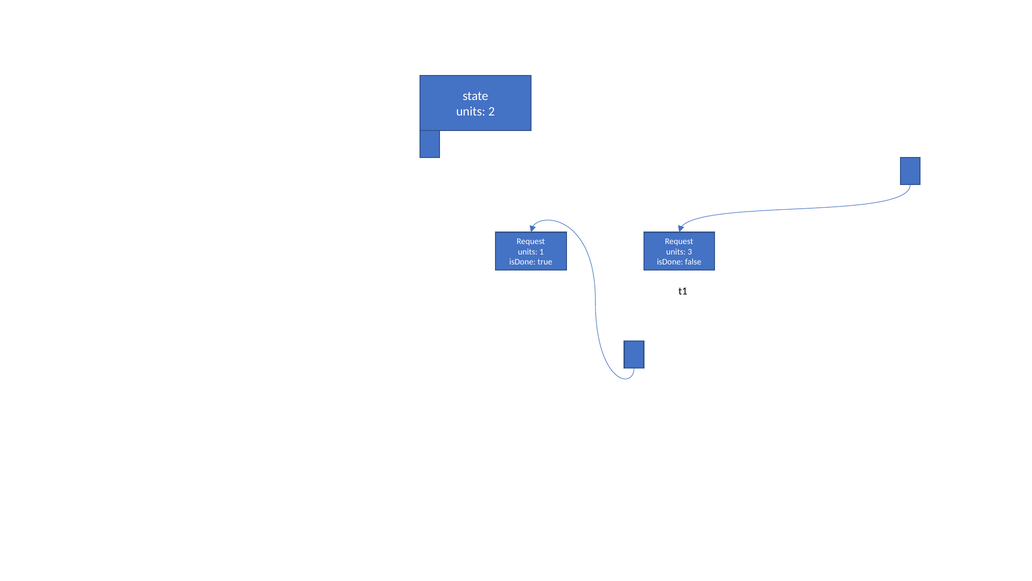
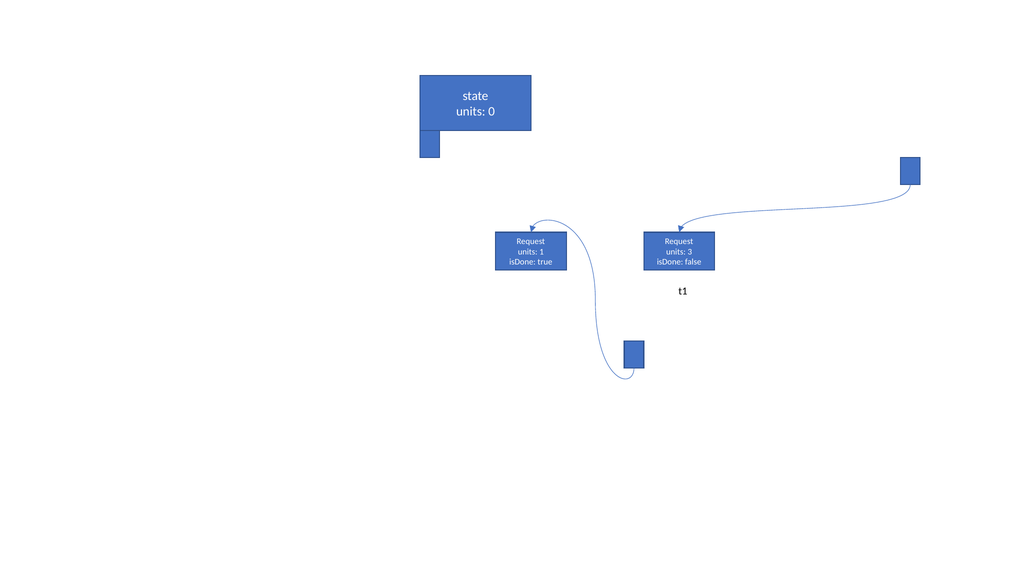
2: 2 -> 0 (492, 112)
